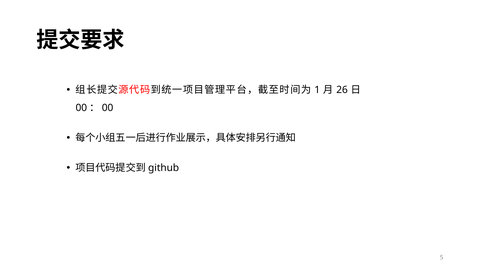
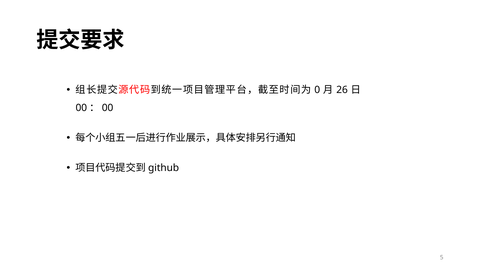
1: 1 -> 0 (317, 90)
